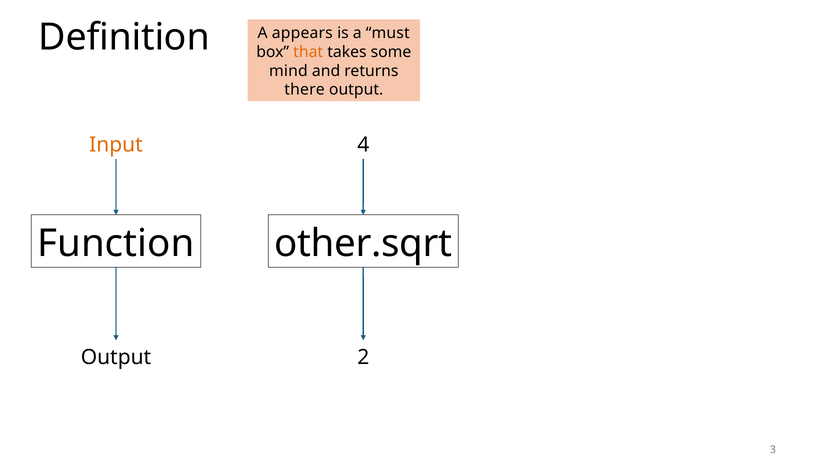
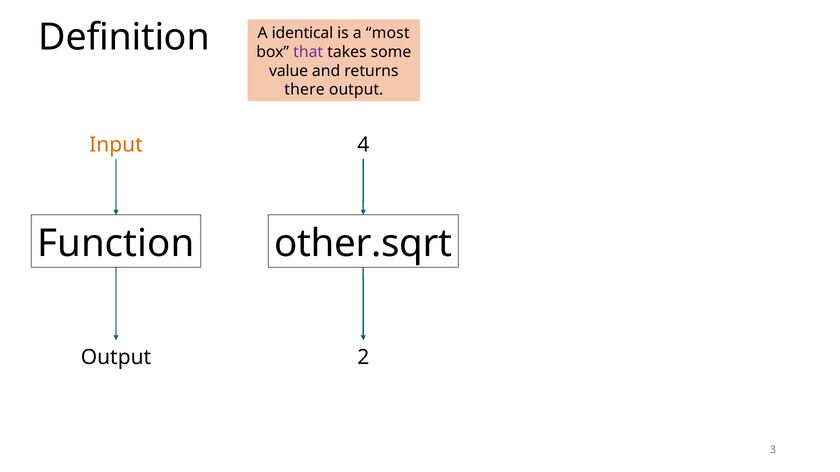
appears: appears -> identical (302, 33)
must: must -> most (388, 33)
that colour: orange -> purple (308, 52)
mind: mind -> value (289, 71)
